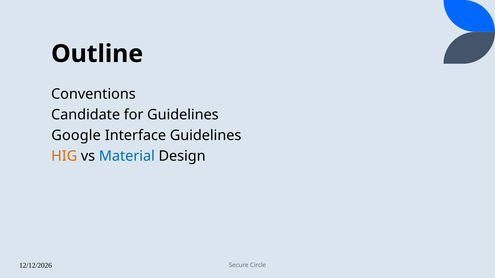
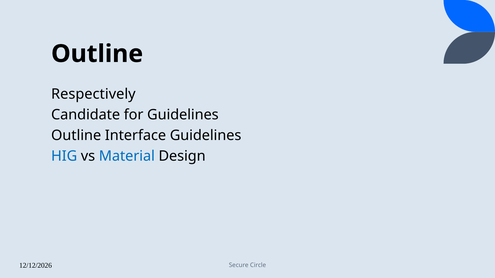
Conventions: Conventions -> Respectively (93, 94)
Google: Google -> Outline (76, 136)
HIG colour: orange -> blue (64, 156)
